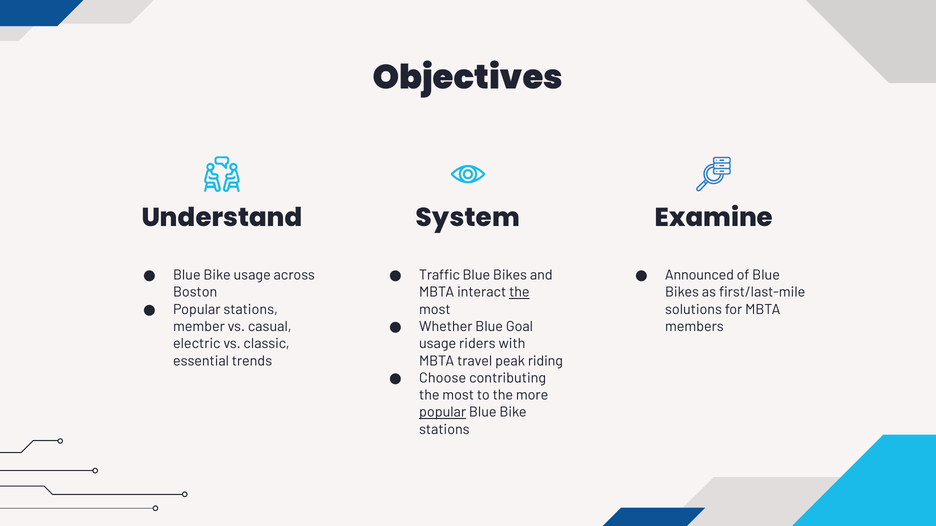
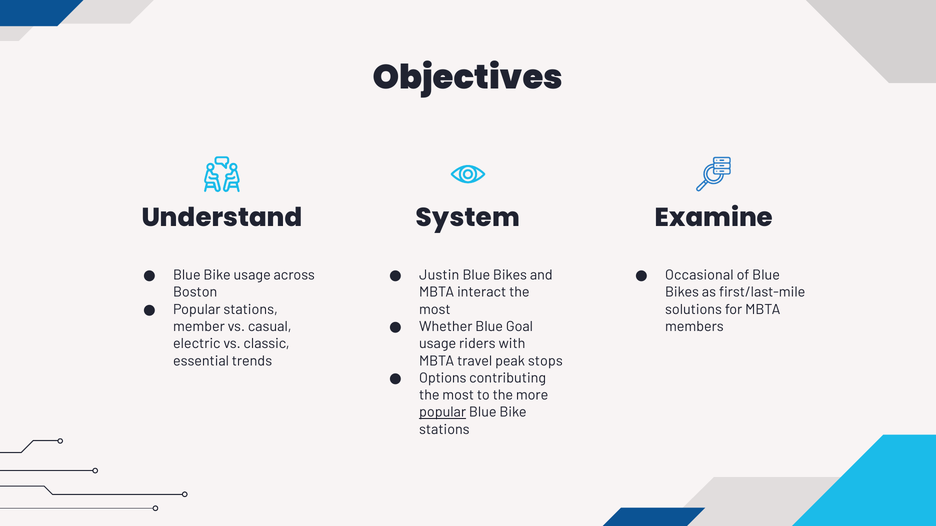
Traffic: Traffic -> Justin (439, 275)
Announced: Announced -> Occasional (699, 275)
the underline: present -> none (519, 292)
riding: riding -> stops (545, 361)
Choose: Choose -> Options (443, 378)
